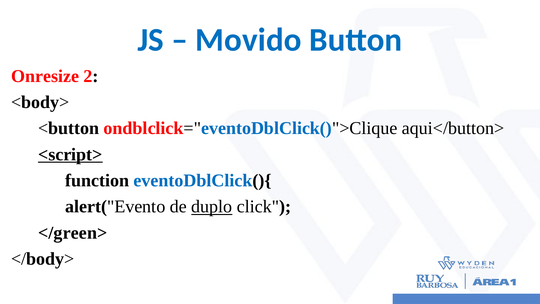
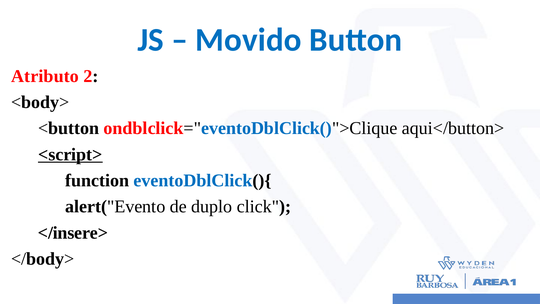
Onresize: Onresize -> Atributo (45, 76)
duplo underline: present -> none (212, 207)
</green>: </green> -> </insere> (73, 233)
